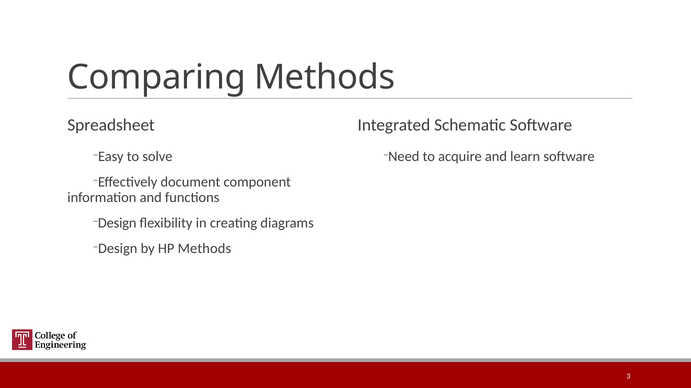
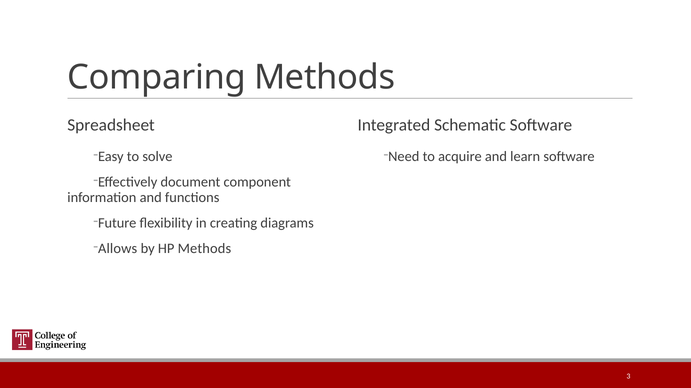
Design: Design -> Future (117, 223)
Design: Design -> Allows (118, 249)
